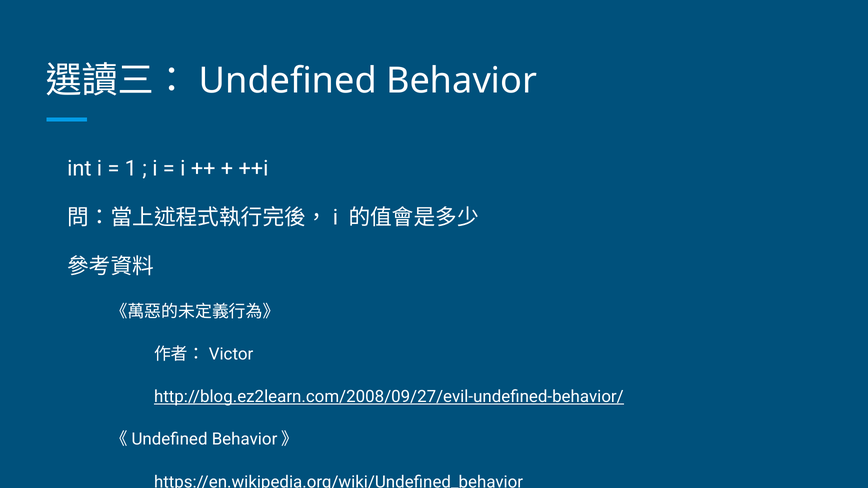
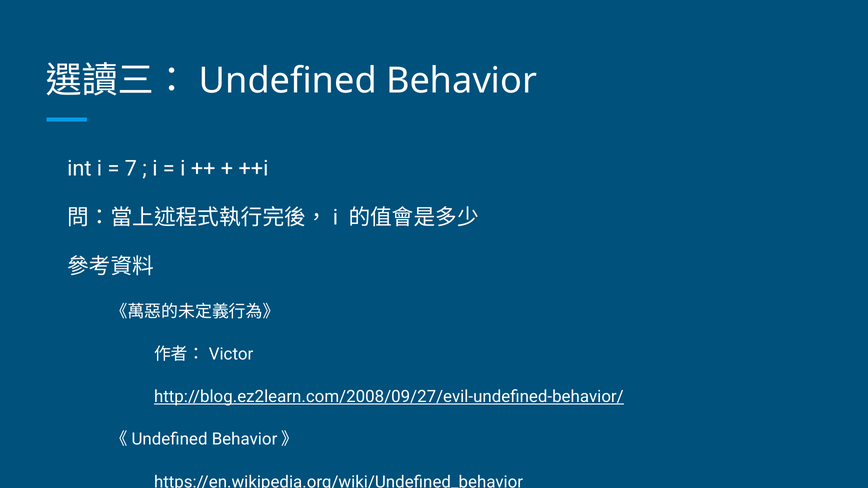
1: 1 -> 7 (131, 169)
